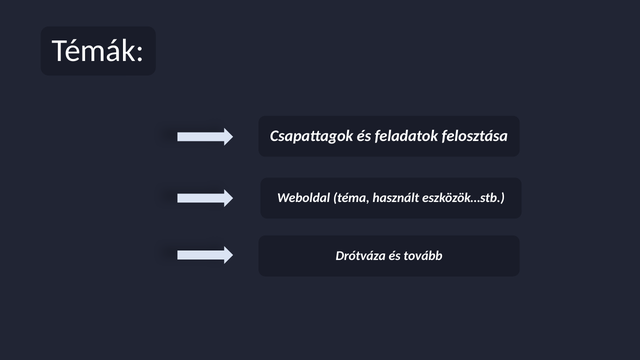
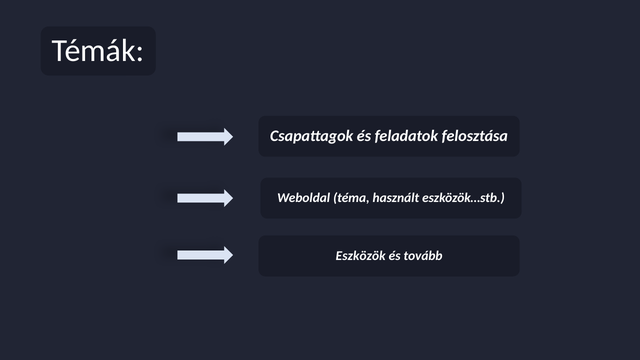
Drótváza: Drótváza -> Eszközök (361, 256)
